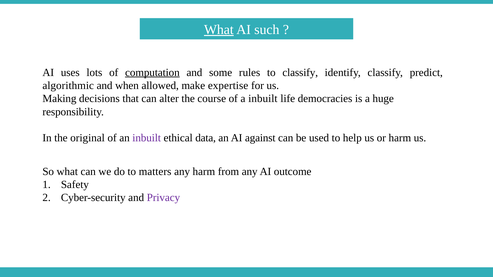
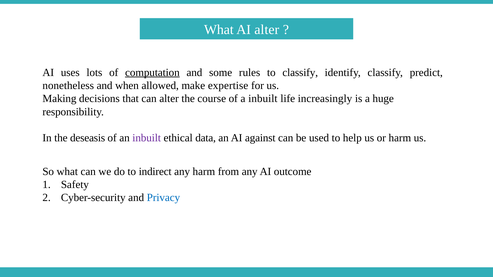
What underline: present -> none (219, 30)
AI such: such -> alter (267, 30)
algorithmic: algorithmic -> nonetheless (68, 86)
democracies: democracies -> increasingly (325, 99)
original: original -> deseasis (88, 138)
matters: matters -> indirect (155, 172)
Privacy colour: purple -> blue (163, 198)
